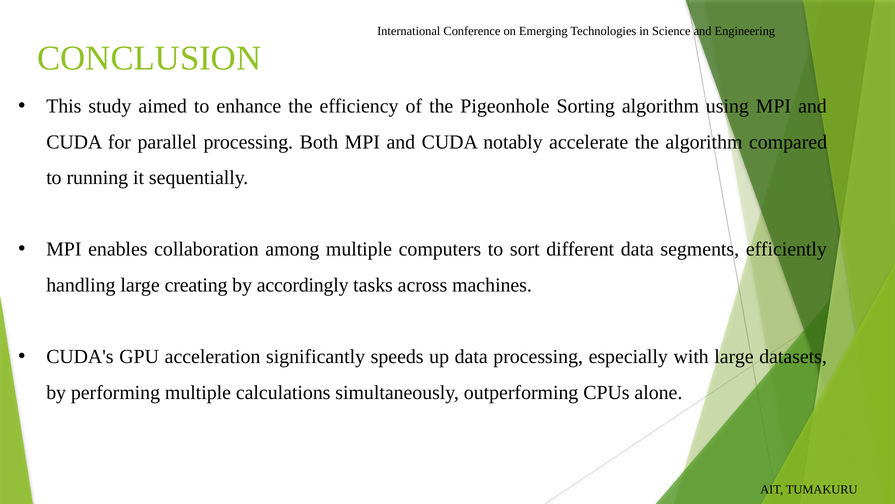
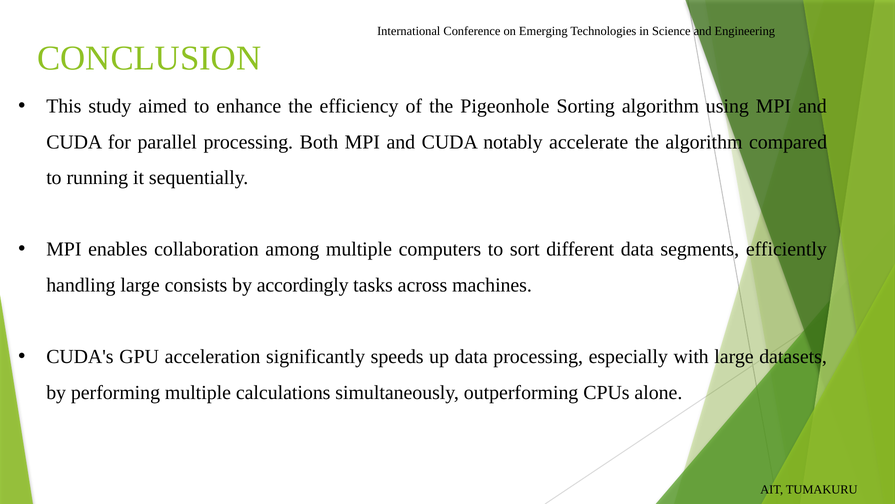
creating: creating -> consists (196, 285)
